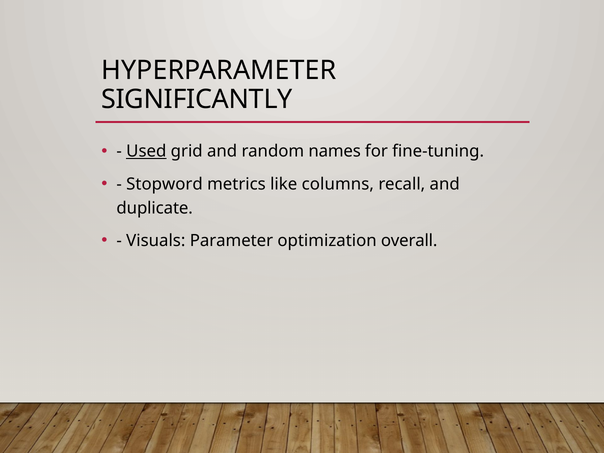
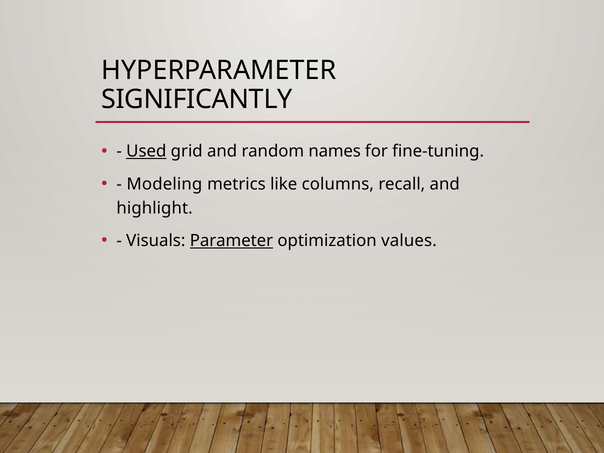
Stopword: Stopword -> Modeling (164, 184)
duplicate: duplicate -> highlight (155, 208)
Parameter underline: none -> present (231, 241)
overall: overall -> values (409, 241)
